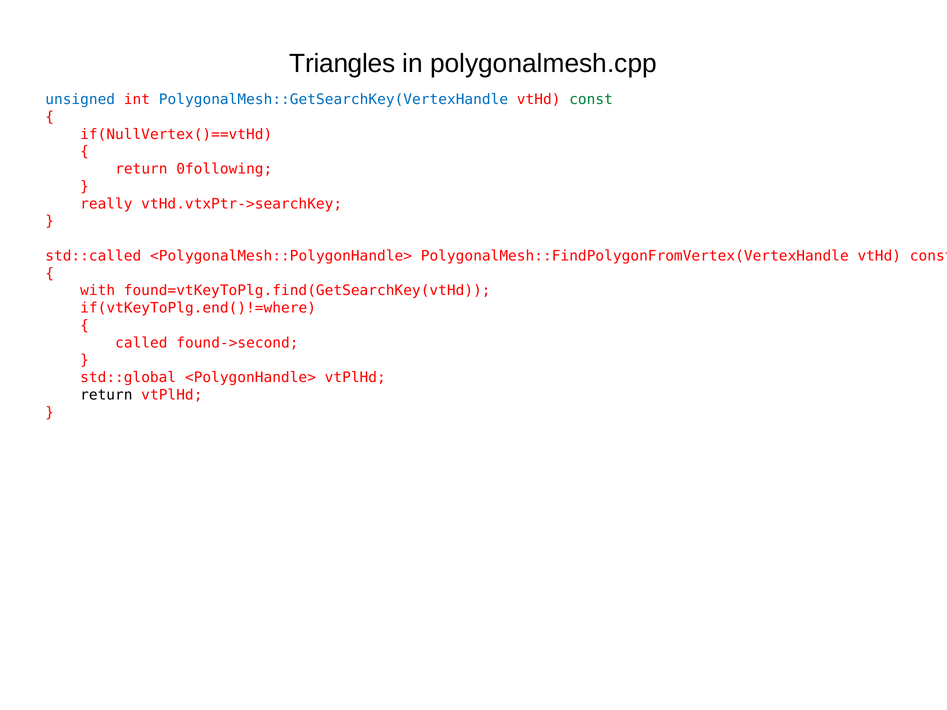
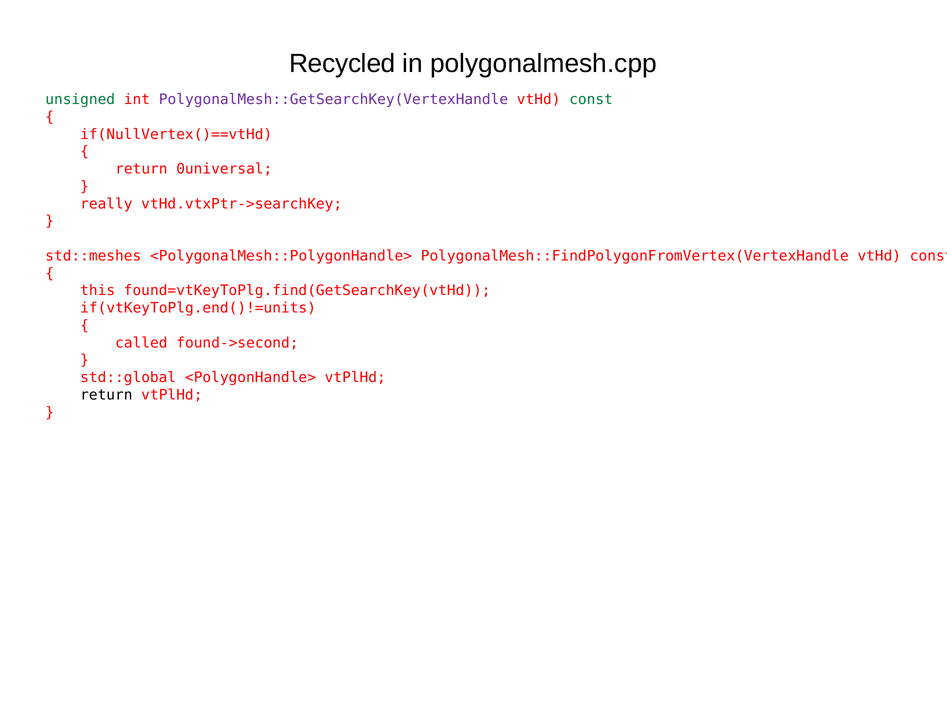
Triangles: Triangles -> Recycled (342, 63)
unsigned colour: blue -> green (80, 100)
PolygonalMesh::GetSearchKey(VertexHandle colour: blue -> purple (333, 100)
0following: 0following -> 0universal (224, 169)
std::called: std::called -> std::meshes (93, 256)
with: with -> this (98, 291)
if(vtKeyToPlg.end()!=where: if(vtKeyToPlg.end()!=where -> if(vtKeyToPlg.end()!=units (198, 308)
